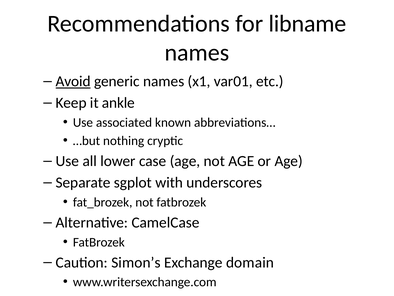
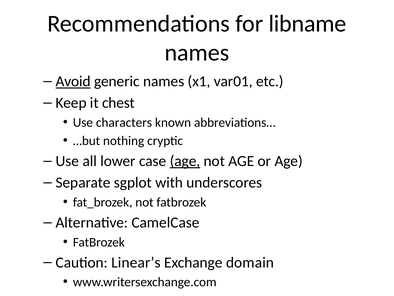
ankle: ankle -> chest (118, 103)
associated: associated -> characters (124, 122)
age underline: none -> present (185, 161)
Simon’s: Simon’s -> Linear’s (136, 262)
